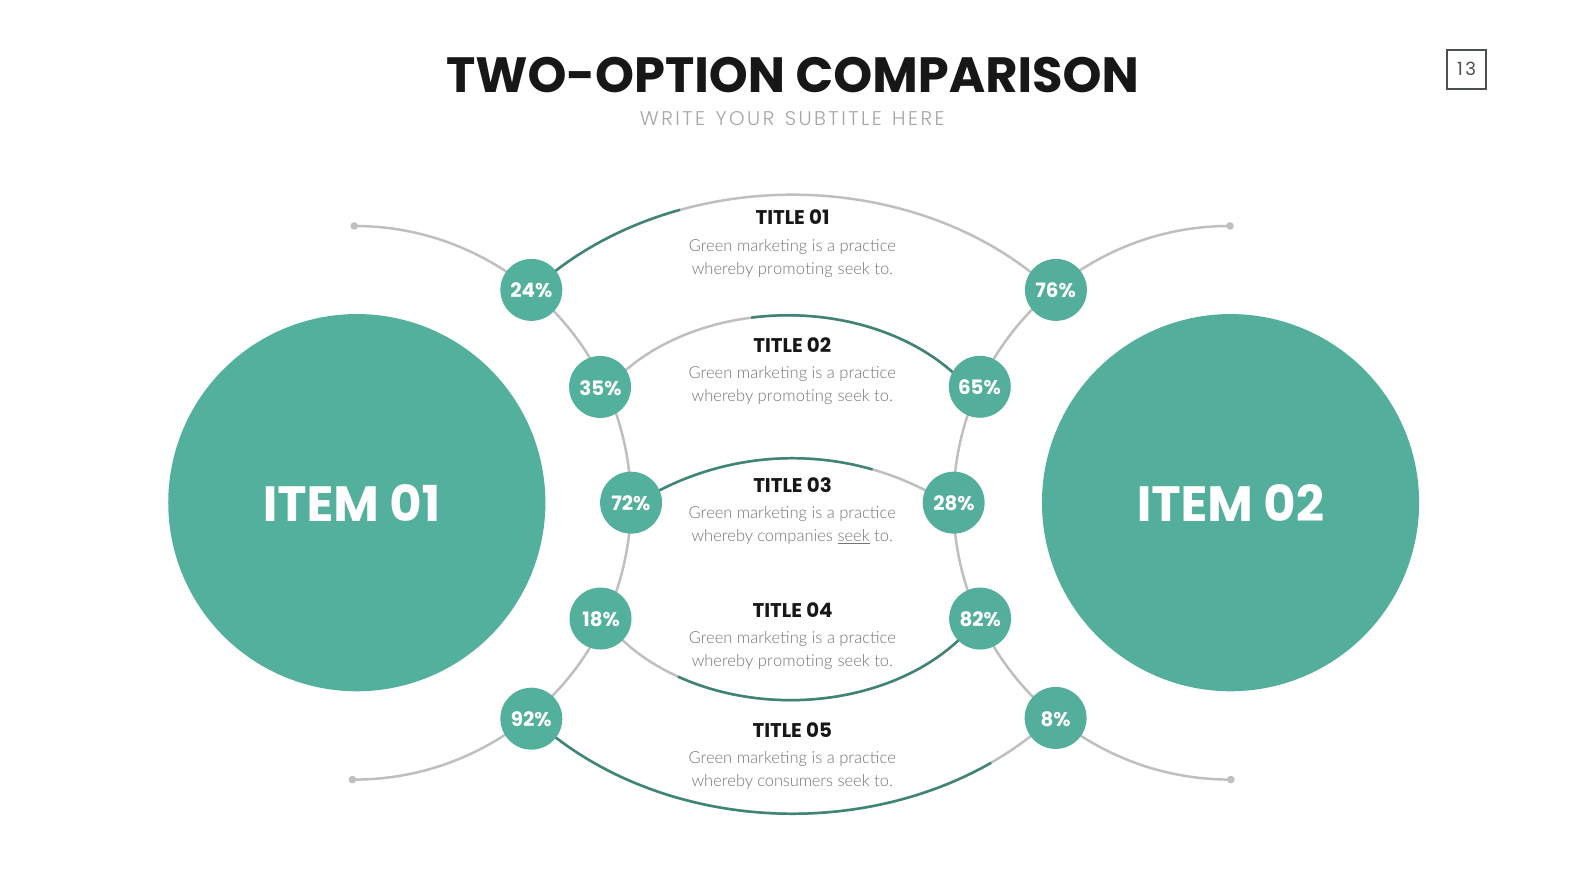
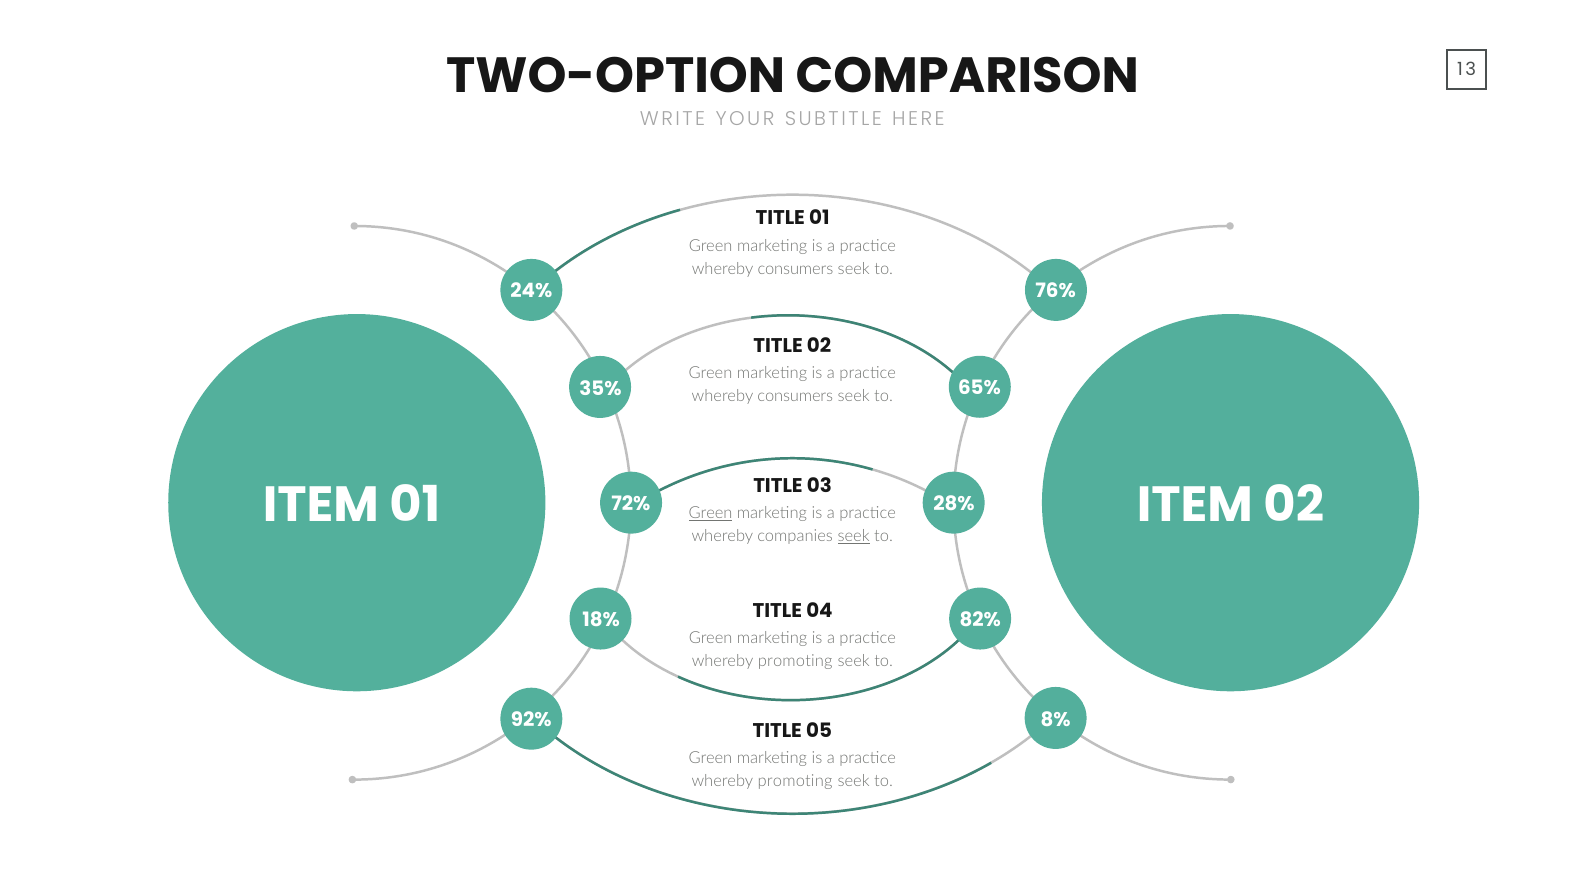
promoting: promoting -> consumers (795, 269)
promoting: promoting -> consumers (795, 396)
Green underline: none -> present (711, 513)
consumers: consumers -> promoting (795, 781)
